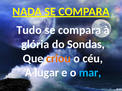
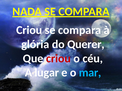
Tudo: Tudo -> Criou (29, 30)
Sondas: Sondas -> Querer (86, 45)
criou colour: orange -> red (58, 59)
